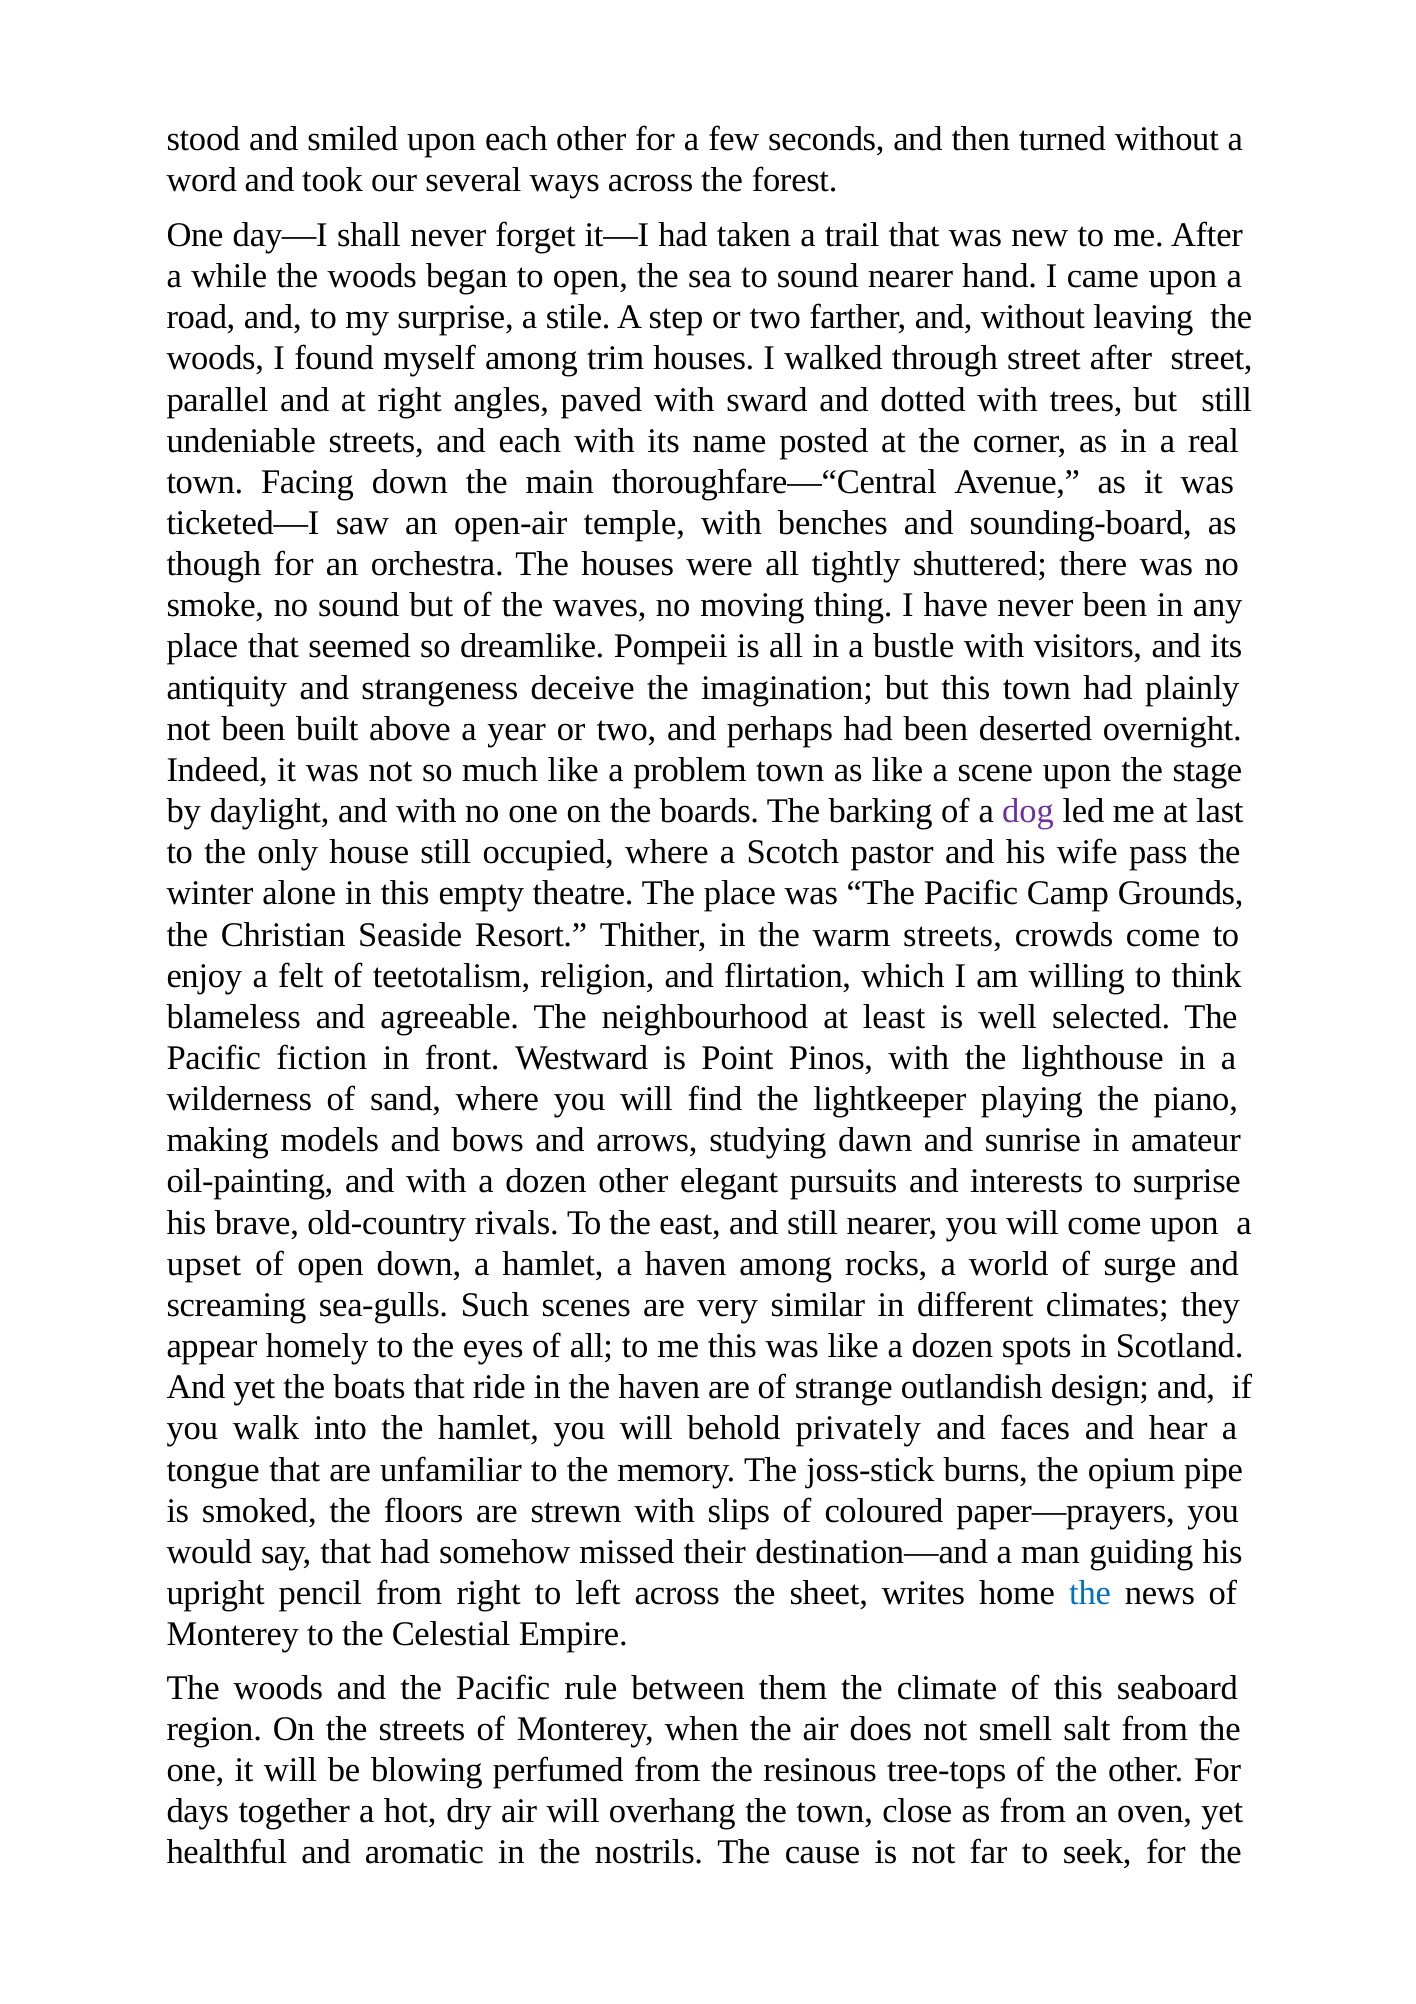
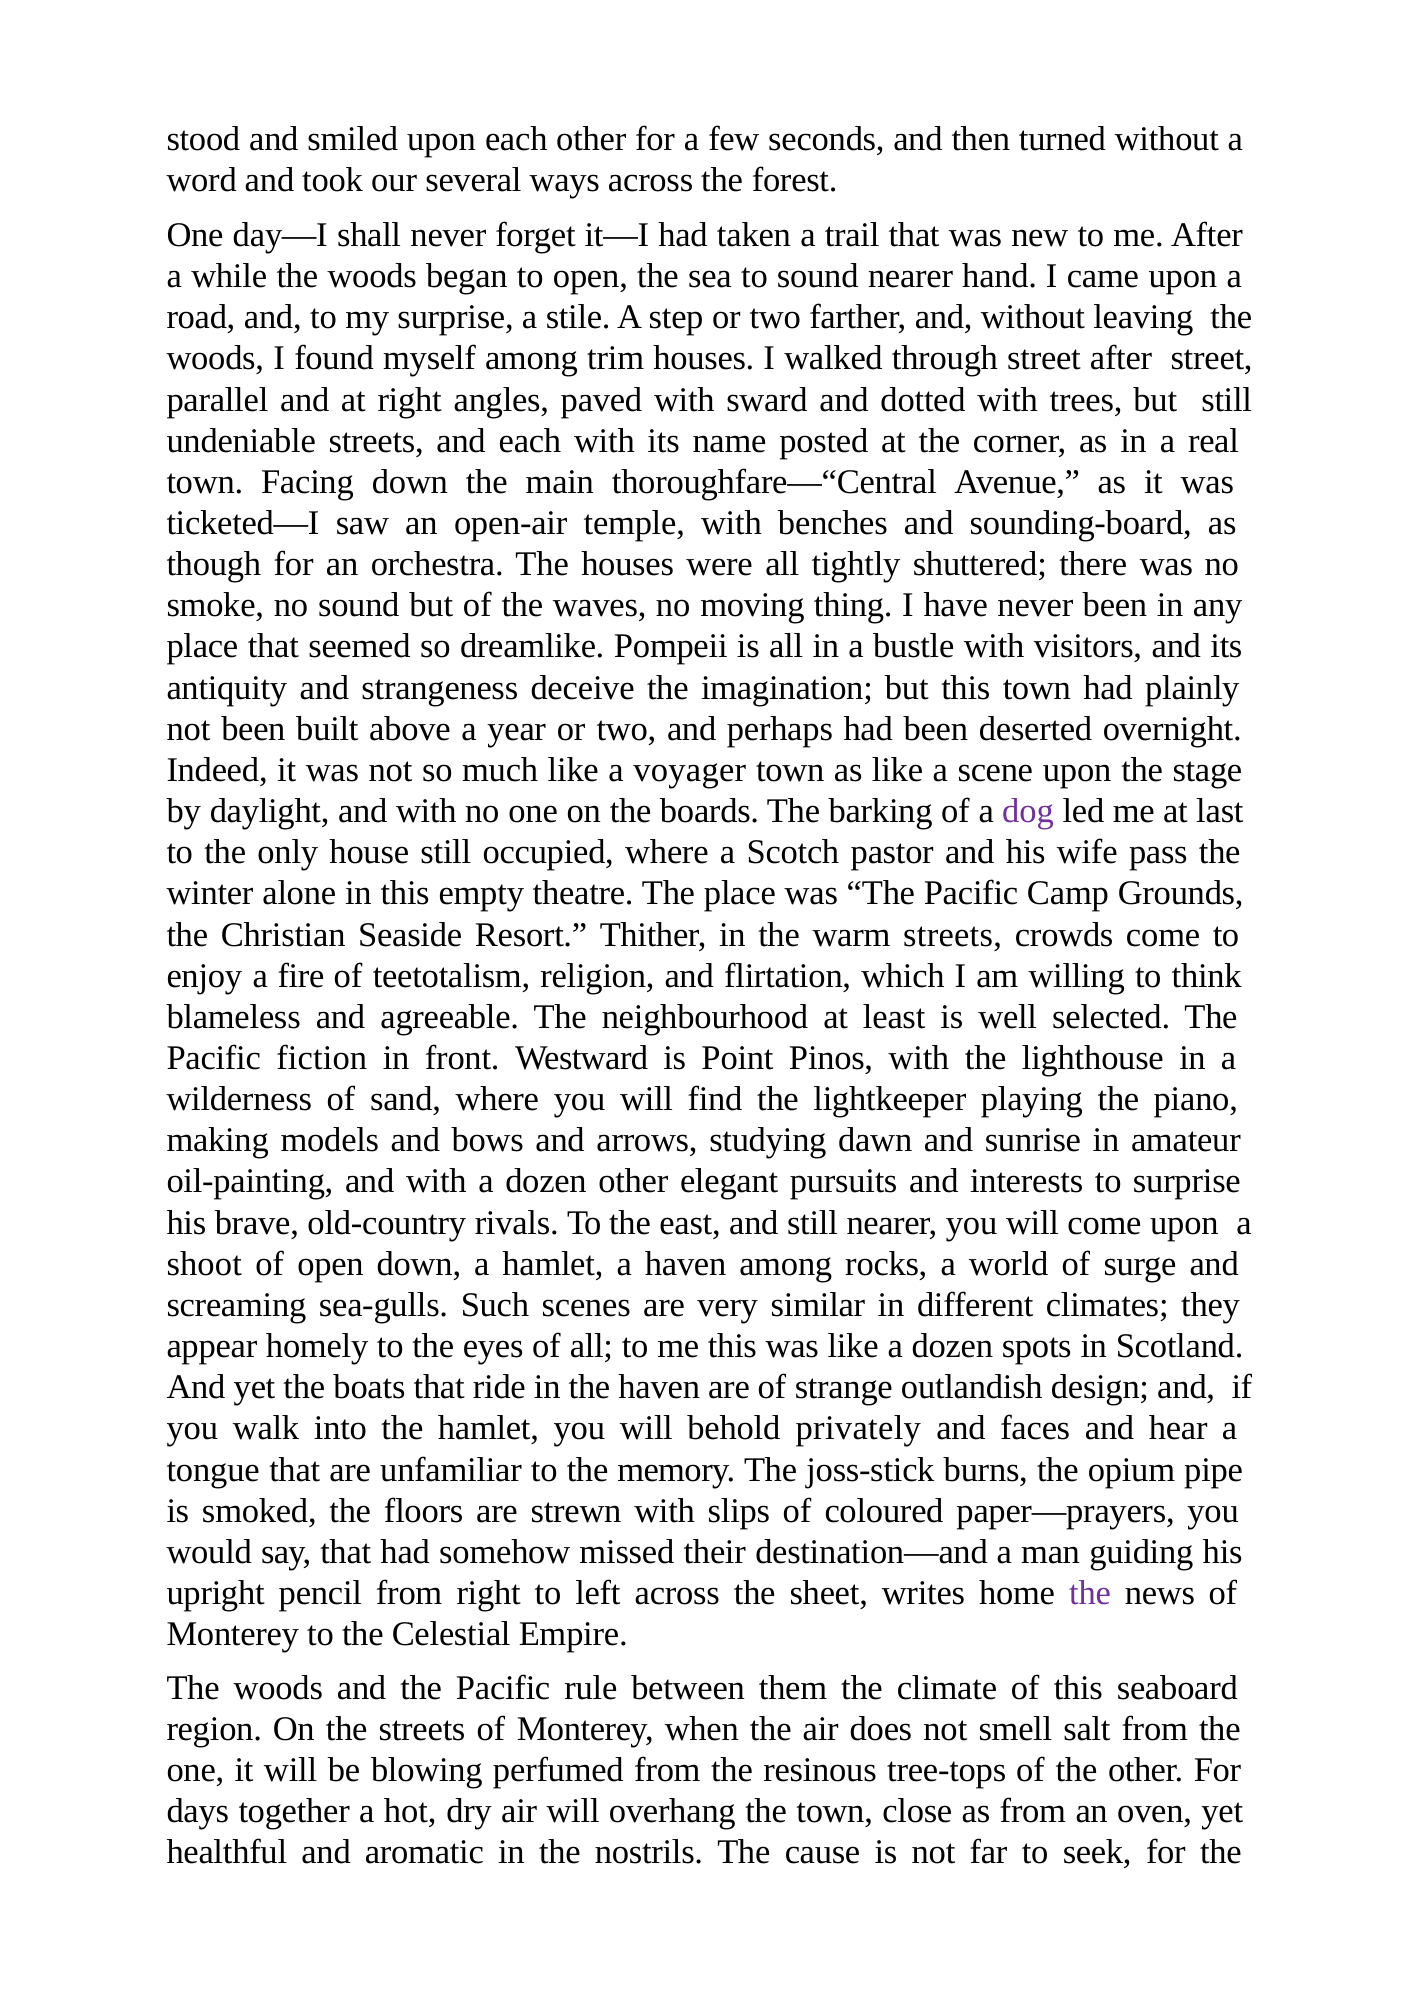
problem: problem -> voyager (690, 770)
felt: felt -> fire (301, 976)
upset: upset -> shoot (204, 1264)
the colour: blue -> purple (1090, 1593)
